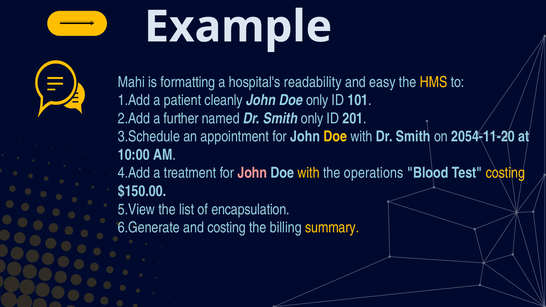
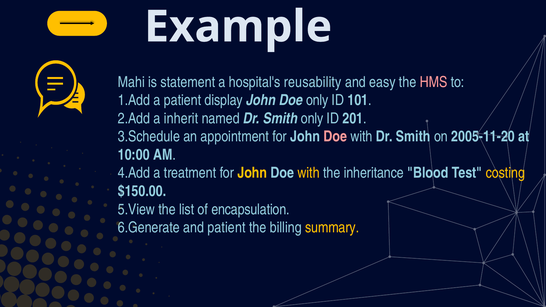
formatting: formatting -> statement (188, 82)
readability: readability -> reusability (313, 82)
HMS colour: yellow -> pink (434, 82)
cleanly: cleanly -> display (224, 100)
further: further -> inherit (181, 118)
Doe colour: yellow -> pink (335, 137)
2054-11-20: 2054-11-20 -> 2005-11-20 (483, 137)
John colour: pink -> yellow (252, 173)
operations: operations -> inheritance (374, 173)
and costing: costing -> patient (226, 228)
